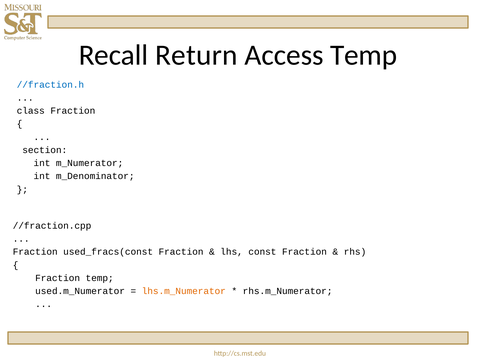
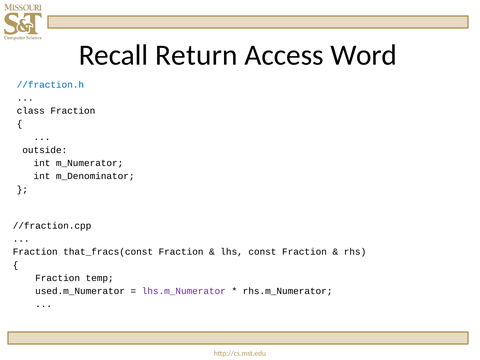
Access Temp: Temp -> Word (364, 55)
section: section -> outside (45, 150)
used_fracs(const: used_fracs(const -> that_fracs(const (108, 252)
lhs.m_Numerator colour: orange -> purple (184, 291)
